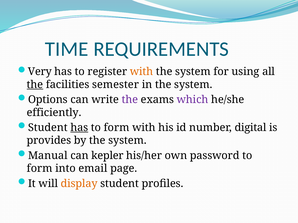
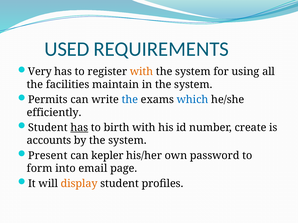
TIME: TIME -> USED (67, 49)
the underline: present -> none (35, 85)
semester: semester -> maintain (116, 85)
Options: Options -> Permits (48, 100)
the colour: purple -> blue (130, 100)
which colour: purple -> blue (193, 100)
form: form -> birth (117, 128)
digital: digital -> create (251, 128)
provides: provides -> accounts (49, 141)
Manual: Manual -> Present (48, 156)
